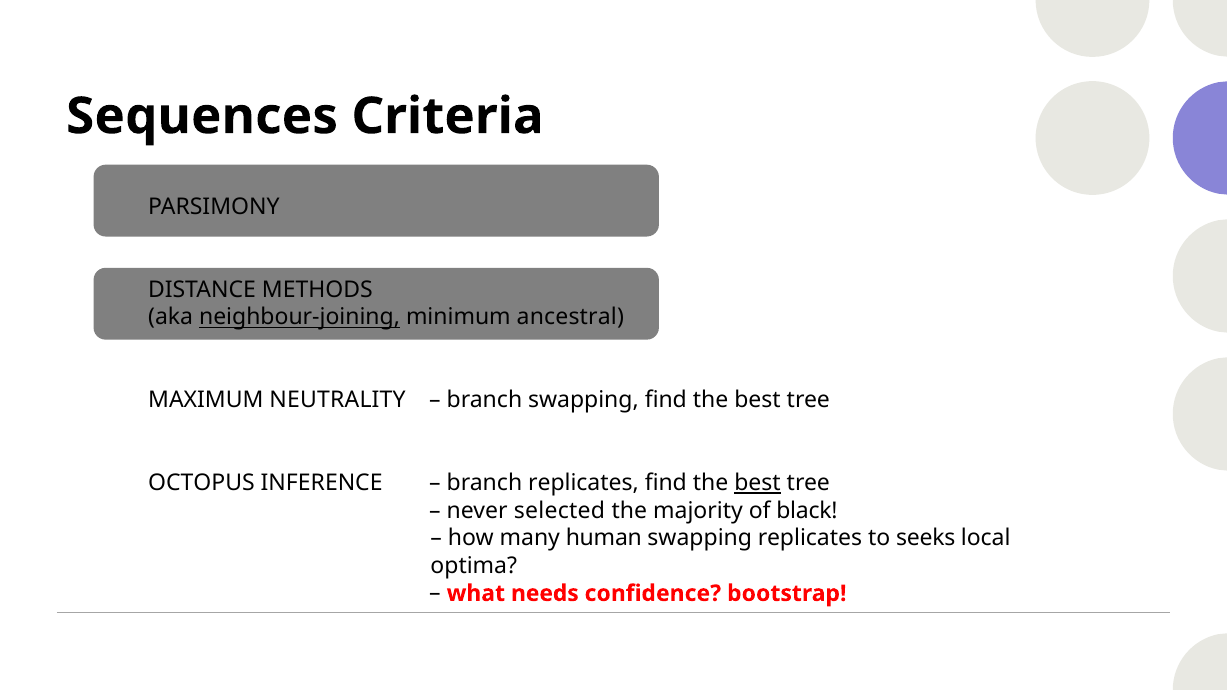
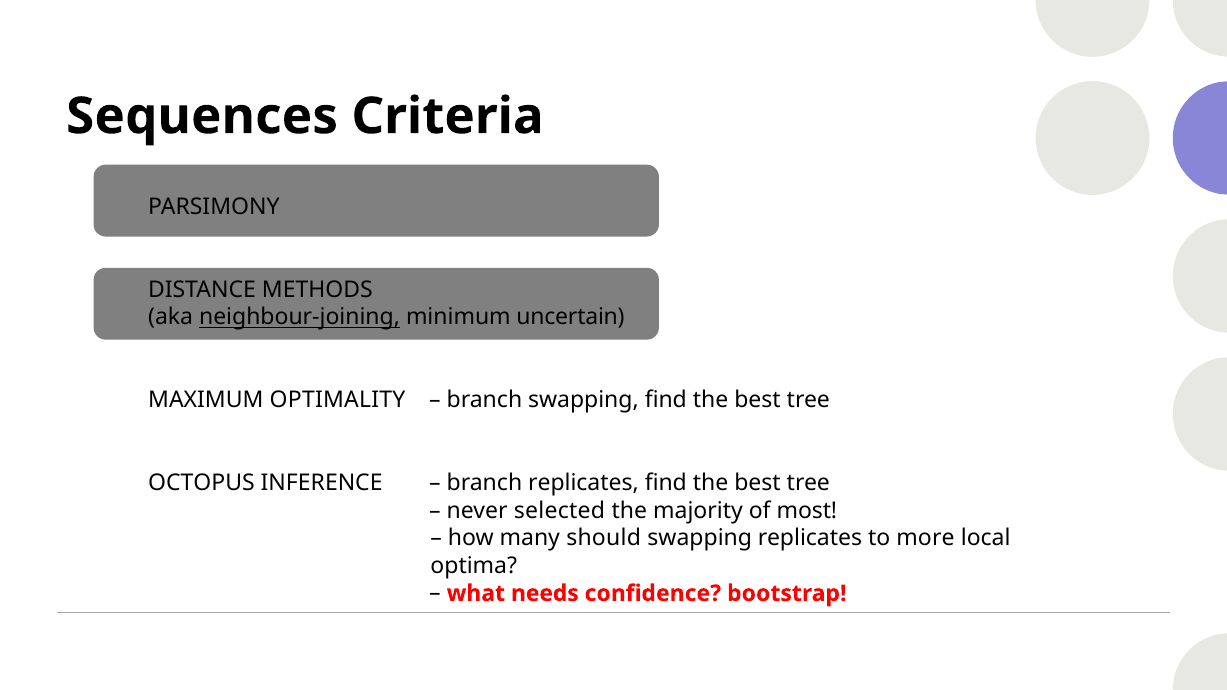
ancestral: ancestral -> uncertain (571, 317)
NEUTRALITY: NEUTRALITY -> OPTIMALITY (338, 400)
best underline: present -> none (758, 483)
black: black -> most (807, 511)
human: human -> should (604, 538)
seeks: seeks -> more (925, 538)
